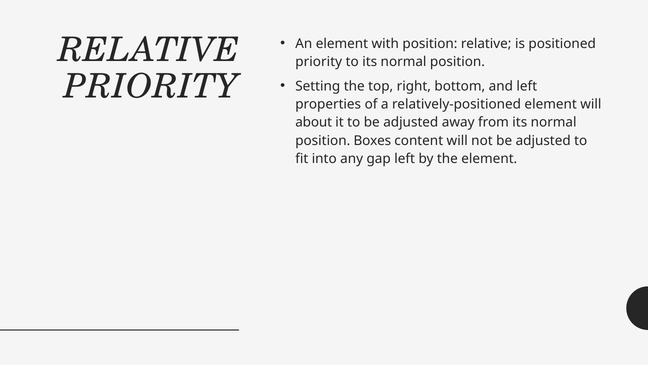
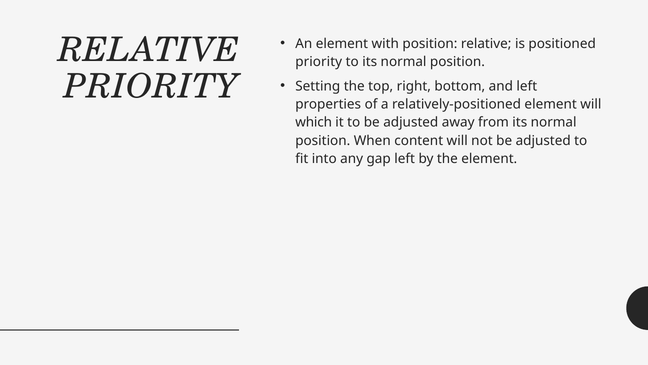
about: about -> which (314, 122)
Boxes: Boxes -> When (372, 140)
